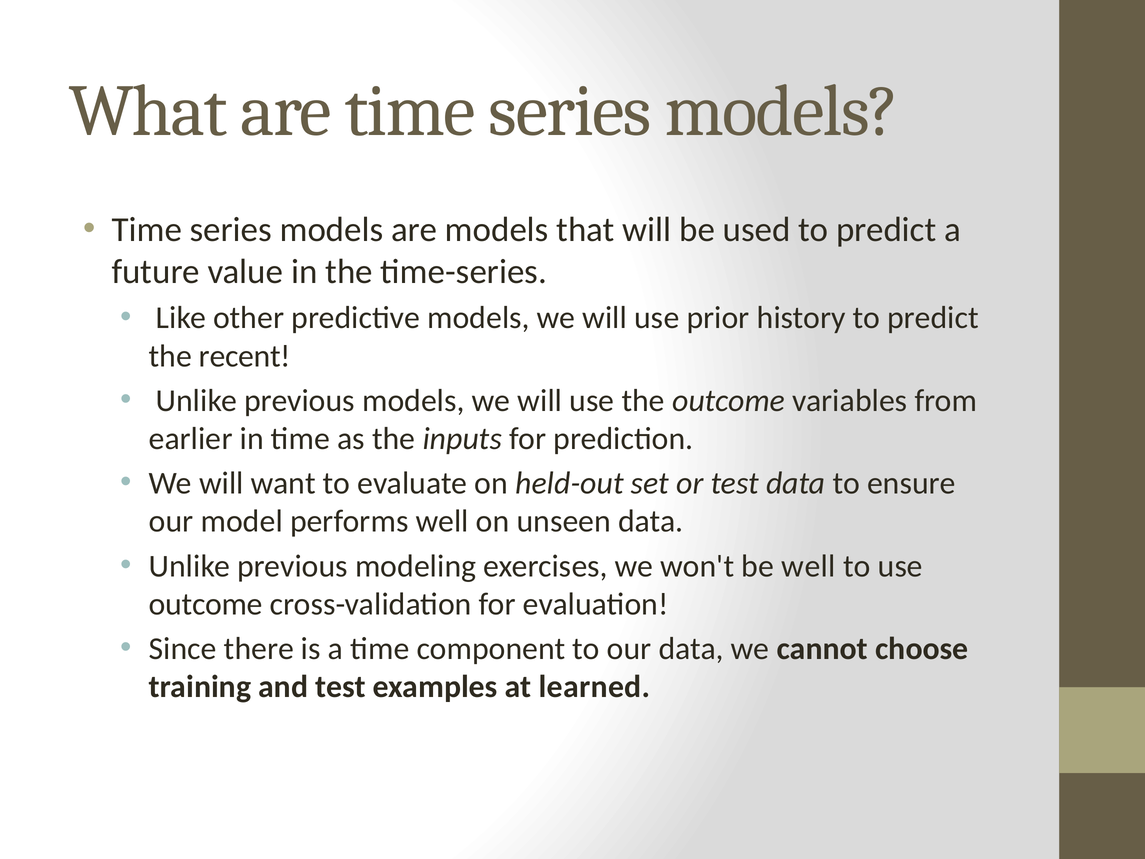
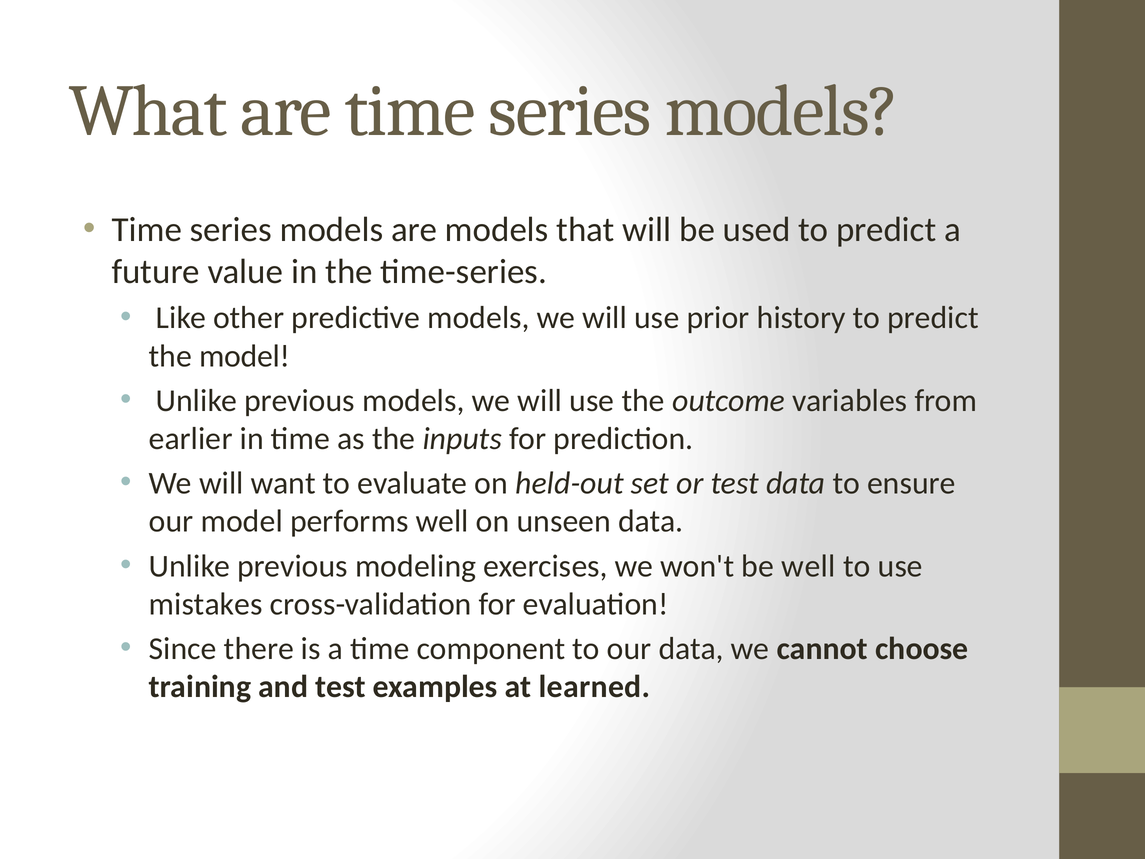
the recent: recent -> model (245, 356)
outcome: outcome -> mistakes (206, 604)
